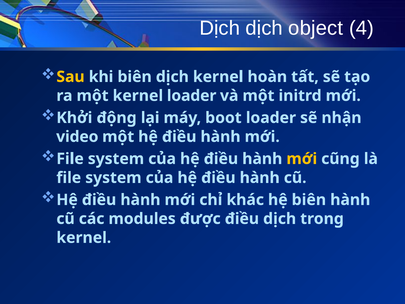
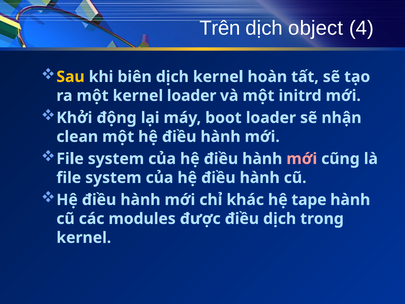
Dịch: Dịch -> Trên (220, 28)
video: video -> clean (77, 137)
mới colour: yellow -> pink (302, 159)
hệ biên: biên -> tape (309, 200)
